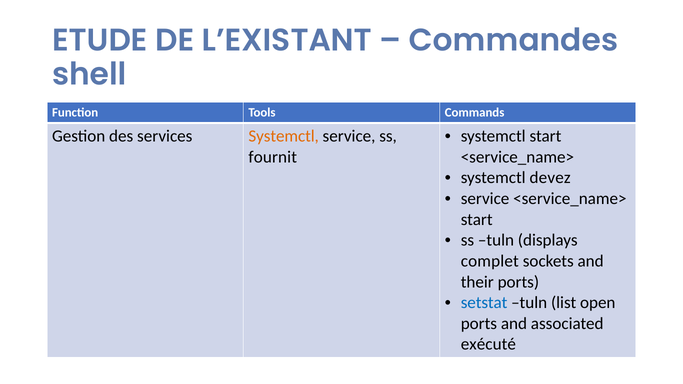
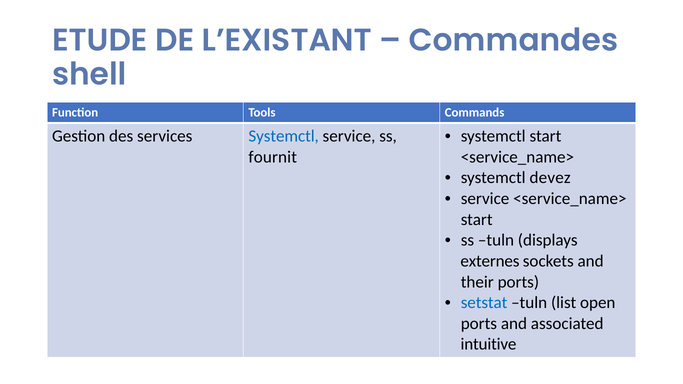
Systemctl colour: orange -> blue (284, 136)
complet: complet -> externes (490, 261)
exécuté: exécuté -> intuitive (488, 345)
